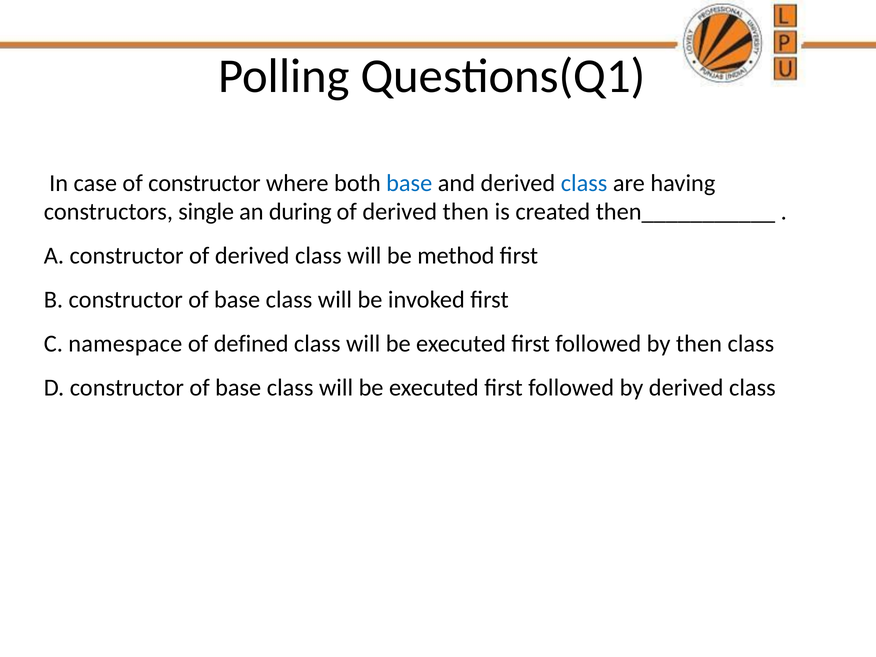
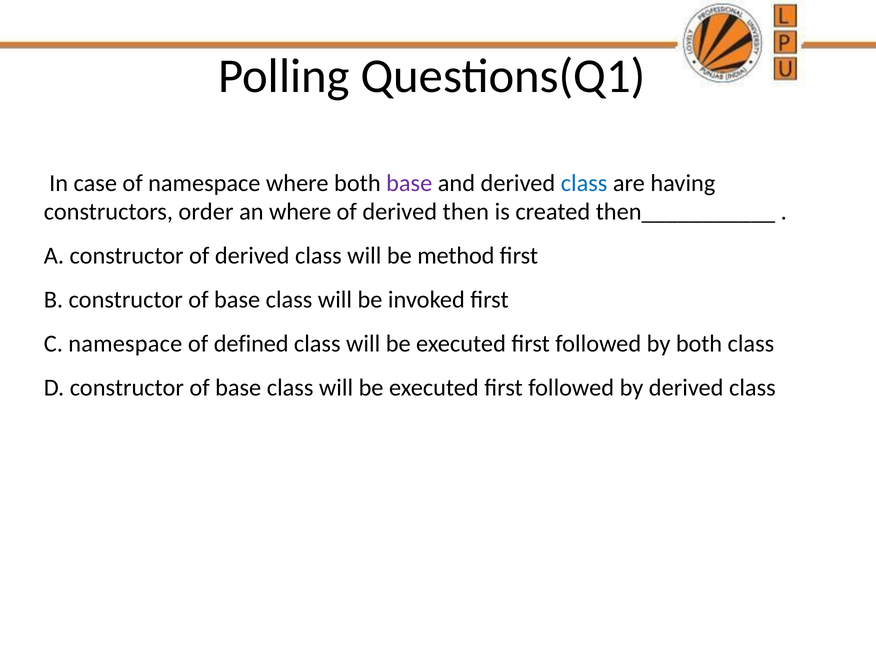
of constructor: constructor -> namespace (204, 183)
base colour: blue -> purple (409, 183)
single: single -> order (206, 212)
an during: during -> where (300, 212)
by then: then -> both (699, 344)
